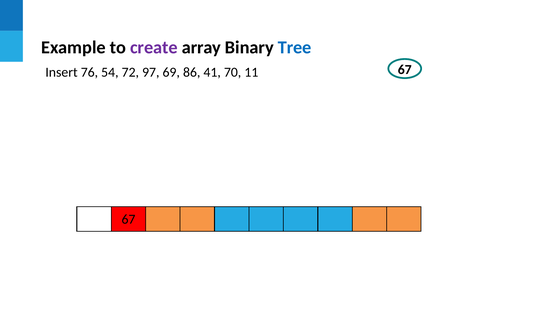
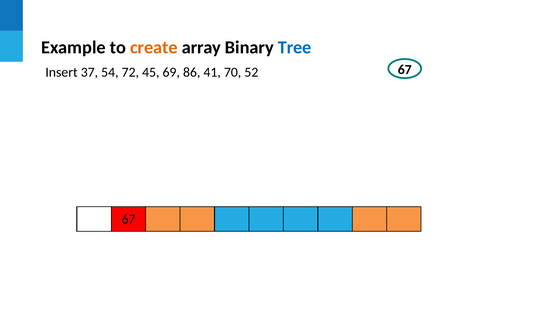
create colour: purple -> orange (154, 48)
76: 76 -> 37 (89, 72)
97: 97 -> 45 (151, 72)
11: 11 -> 52 (251, 72)
